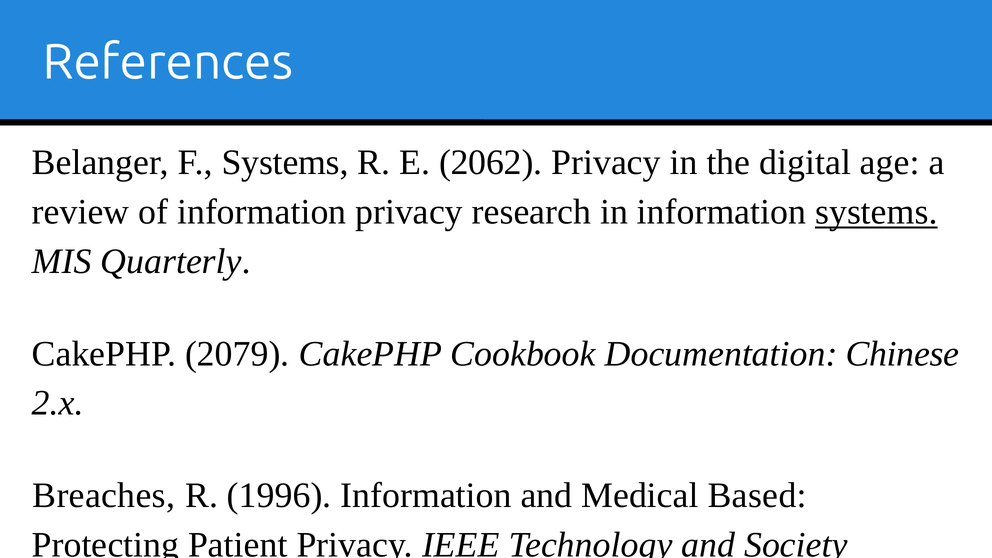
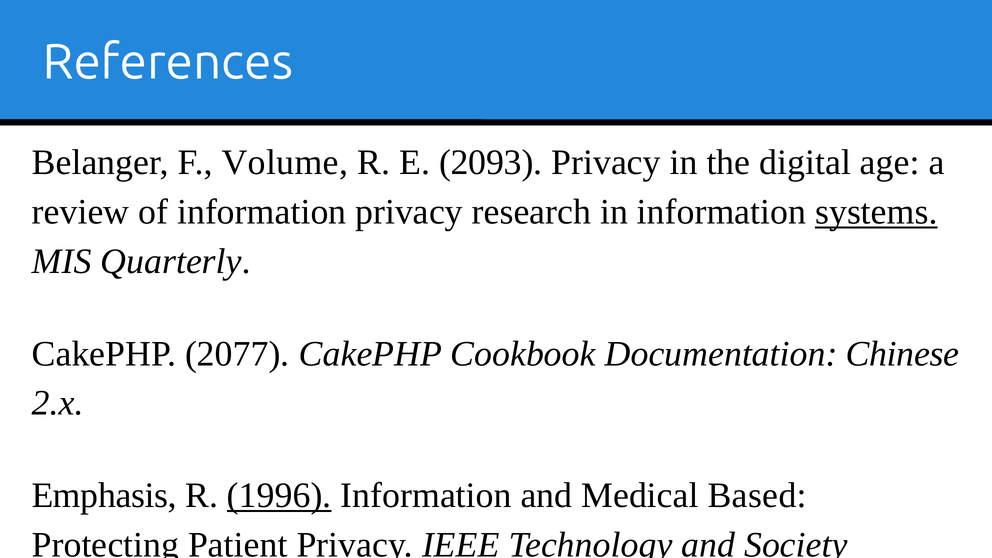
F Systems: Systems -> Volume (285, 163)
2062: 2062 -> 2093 (491, 163)
2079: 2079 -> 2077 (237, 354)
Breaches: Breaches -> Emphasis (104, 496)
1996 underline: none -> present (279, 496)
